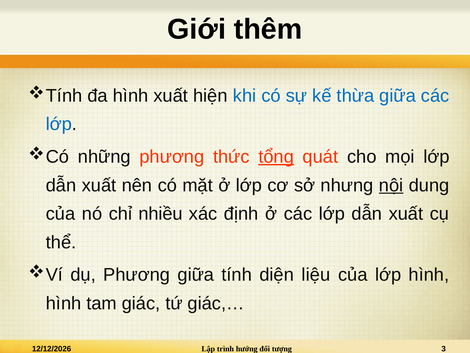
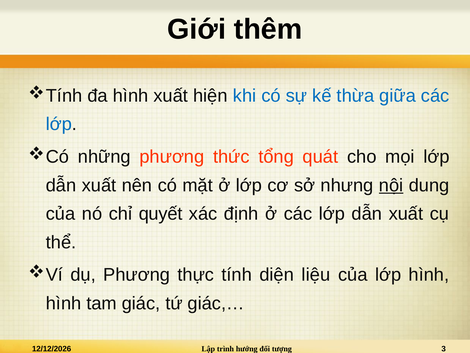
tổng underline: present -> none (276, 157)
nhiều: nhiều -> quyết (161, 214)
Phương giữa: giữa -> thực (196, 275)
